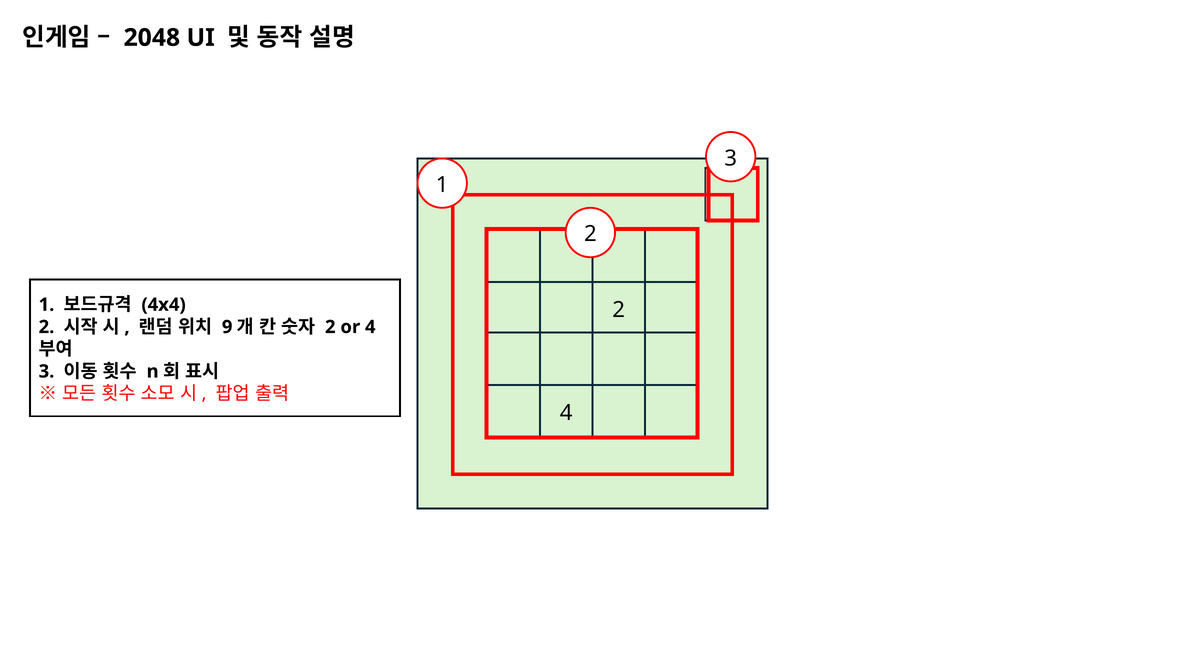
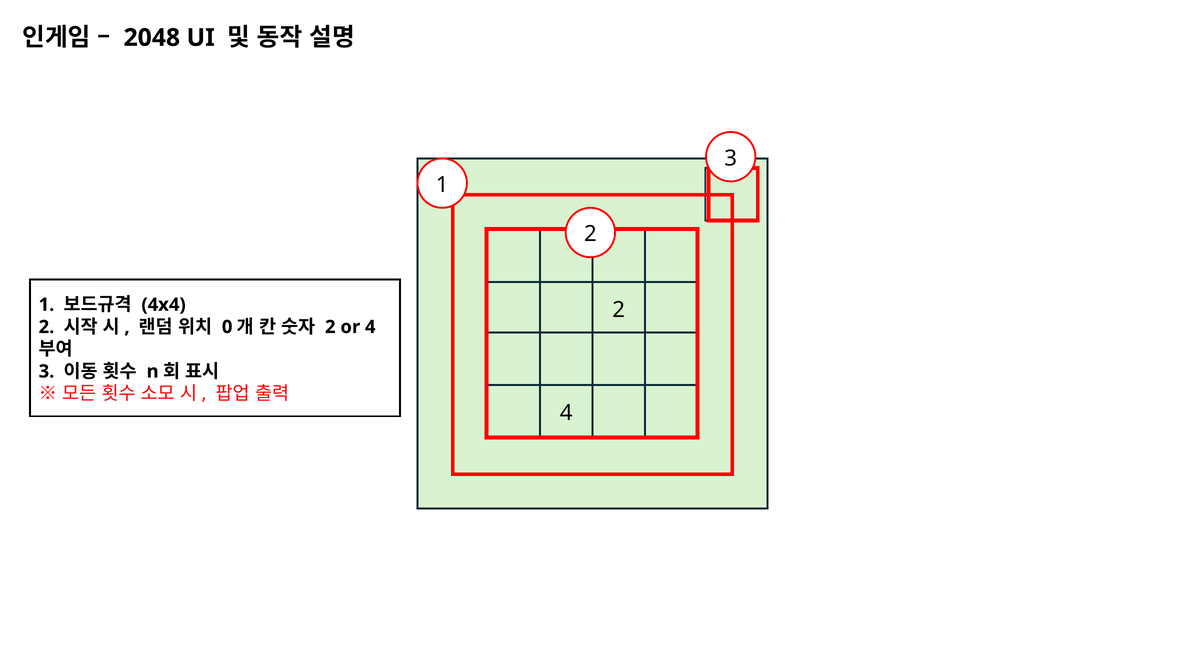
9: 9 -> 0 (227, 327)
